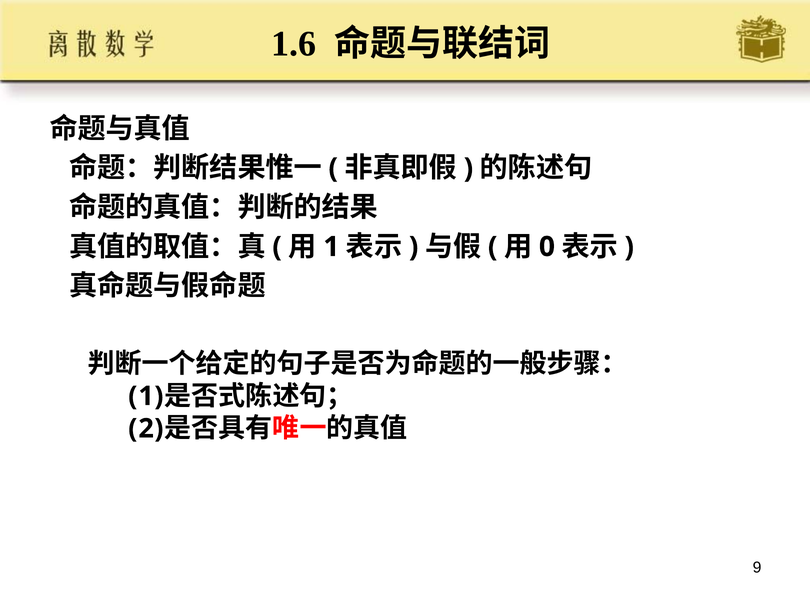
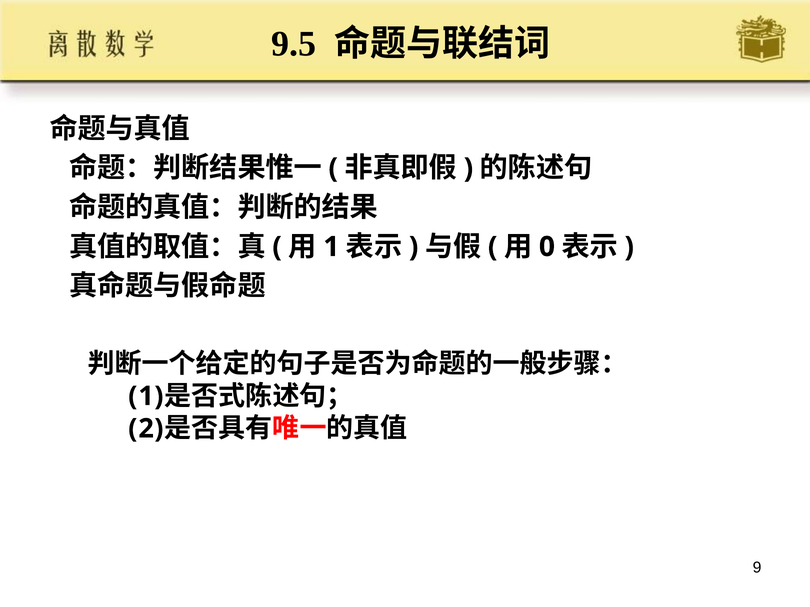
1.6: 1.6 -> 9.5 (294, 44)
